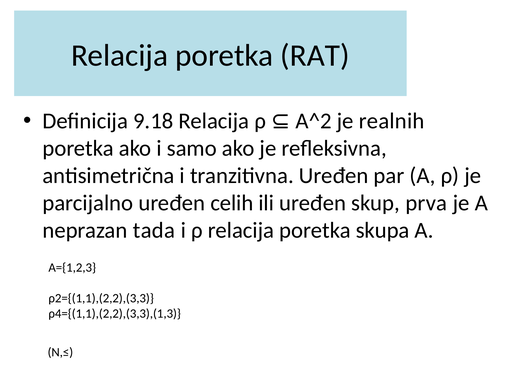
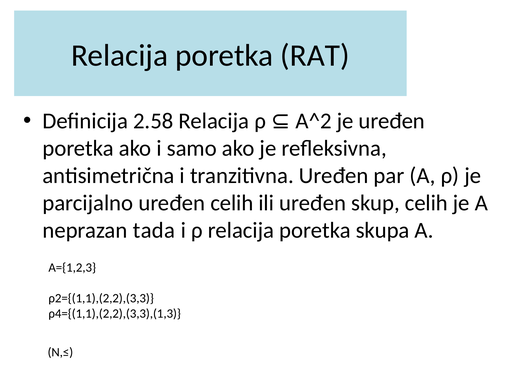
9.18: 9.18 -> 2.58 (153, 121)
je realnih: realnih -> uređen (392, 121)
skup prva: prva -> celih (426, 203)
